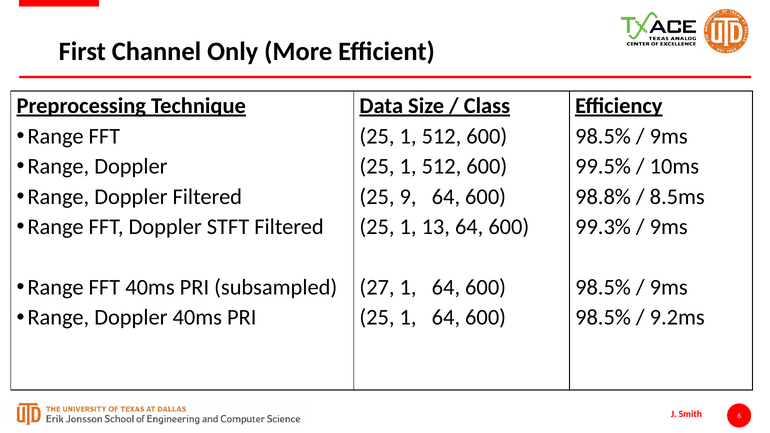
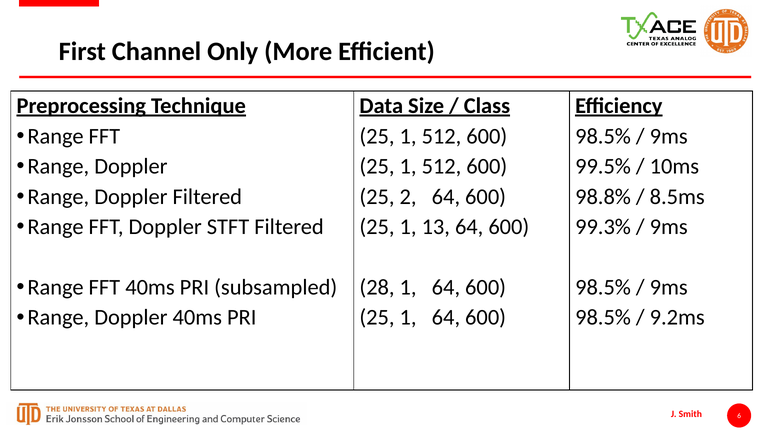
9: 9 -> 2 (408, 197)
27: 27 -> 28 (377, 287)
